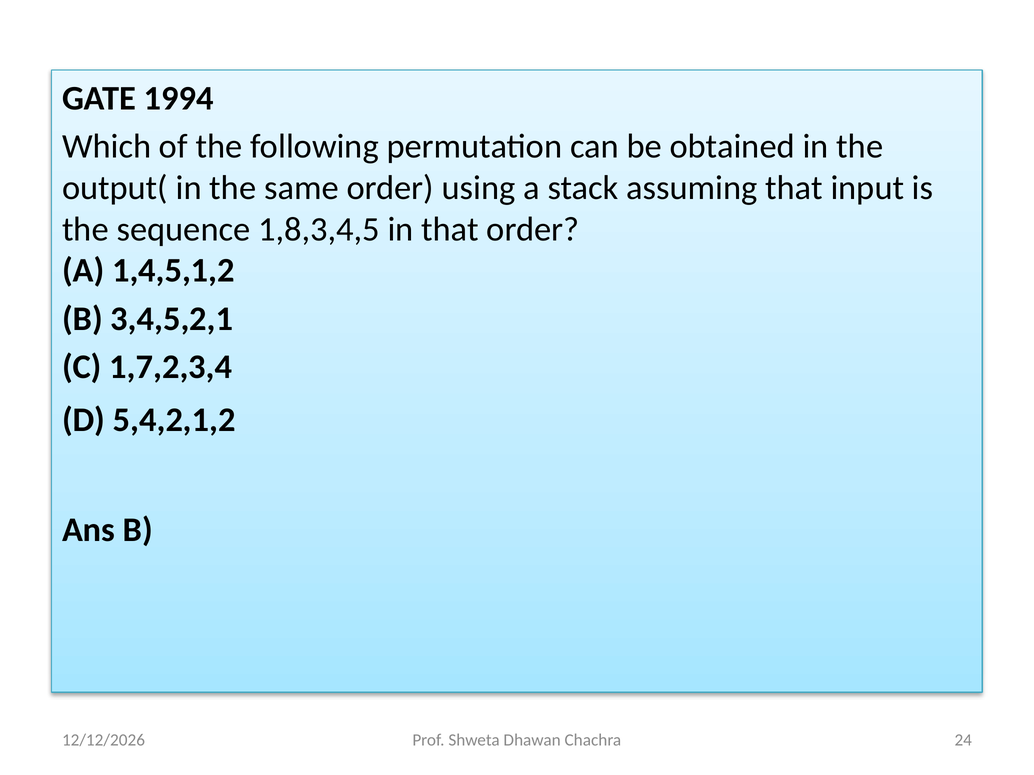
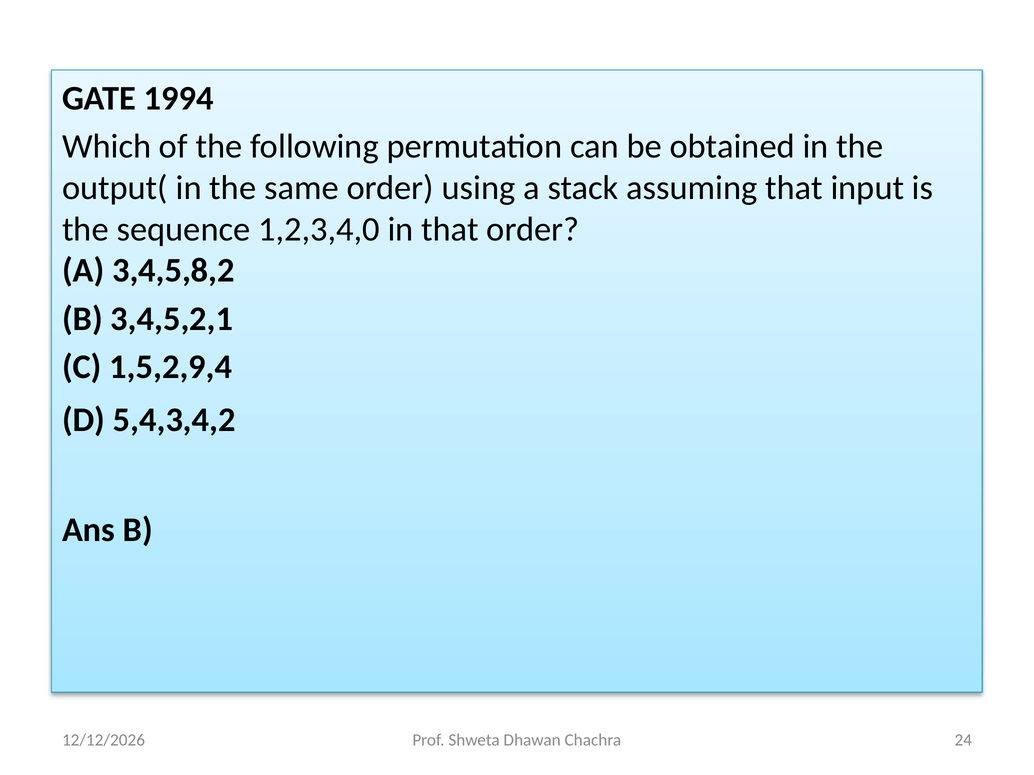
1,8,3,4,5: 1,8,3,4,5 -> 1,2,3,4,0 (319, 229)
1,4,5,1,2: 1,4,5,1,2 -> 3,4,5,8,2 (173, 271)
1,7,2,3,4: 1,7,2,3,4 -> 1,5,2,9,4 (171, 367)
5,4,2,1,2: 5,4,2,1,2 -> 5,4,3,4,2 (174, 420)
